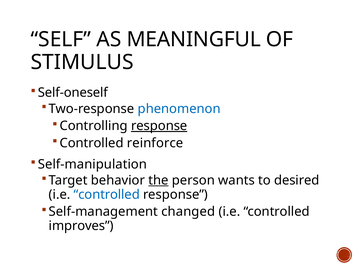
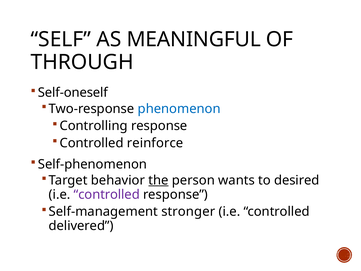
STIMULUS: STIMULUS -> THROUGH (82, 62)
response underline: present -> none (159, 126)
Self-manipulation: Self-manipulation -> Self-phenomenon (92, 164)
controlled colour: blue -> purple (107, 194)
changed: changed -> stronger (188, 211)
improves: improves -> delivered (81, 226)
